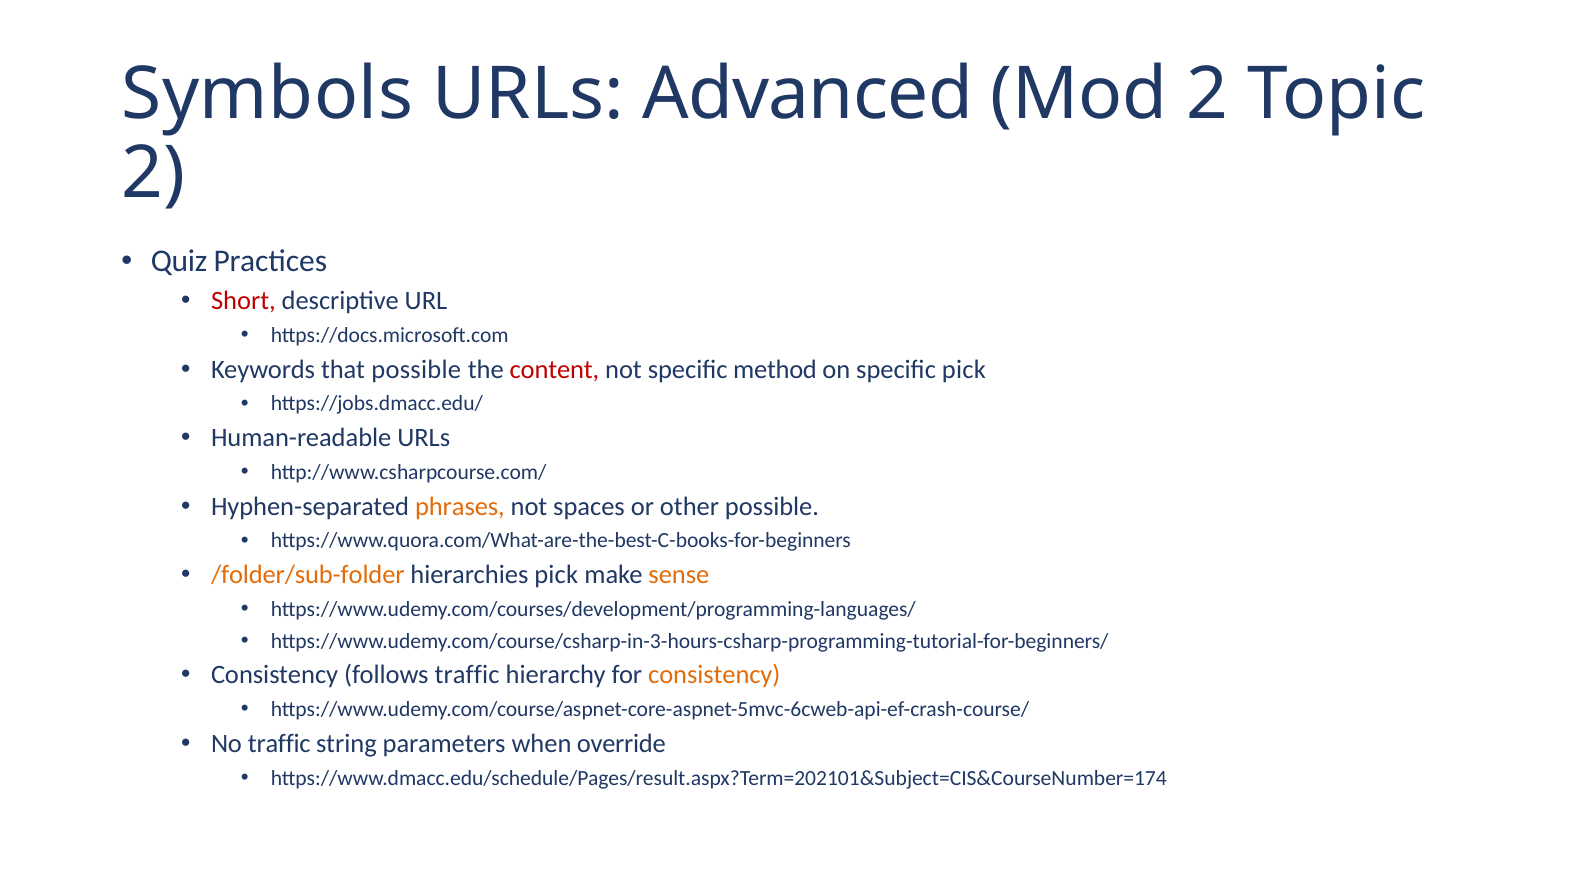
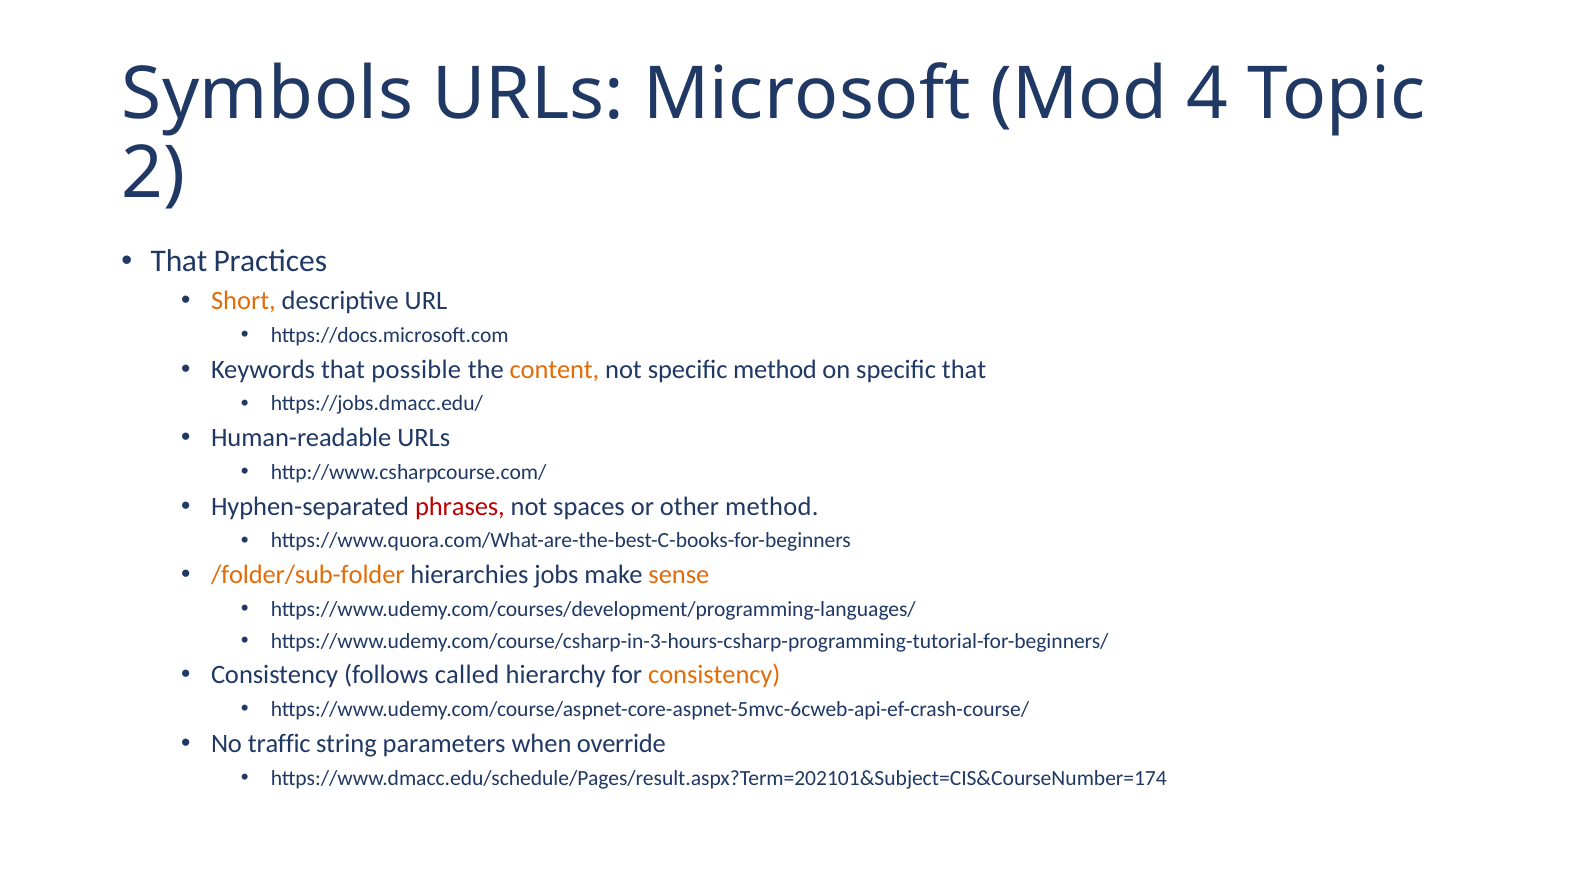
Advanced: Advanced -> Microsoft (807, 94)
Mod 2: 2 -> 4 (1207, 94)
Quiz: Quiz -> That (179, 261)
Short colour: red -> orange (243, 301)
content colour: red -> orange (555, 370)
specific pick: pick -> that (964, 370)
phrases colour: orange -> red (460, 507)
other possible: possible -> method (772, 507)
hierarchies pick: pick -> jobs (556, 575)
follows traffic: traffic -> called (467, 675)
